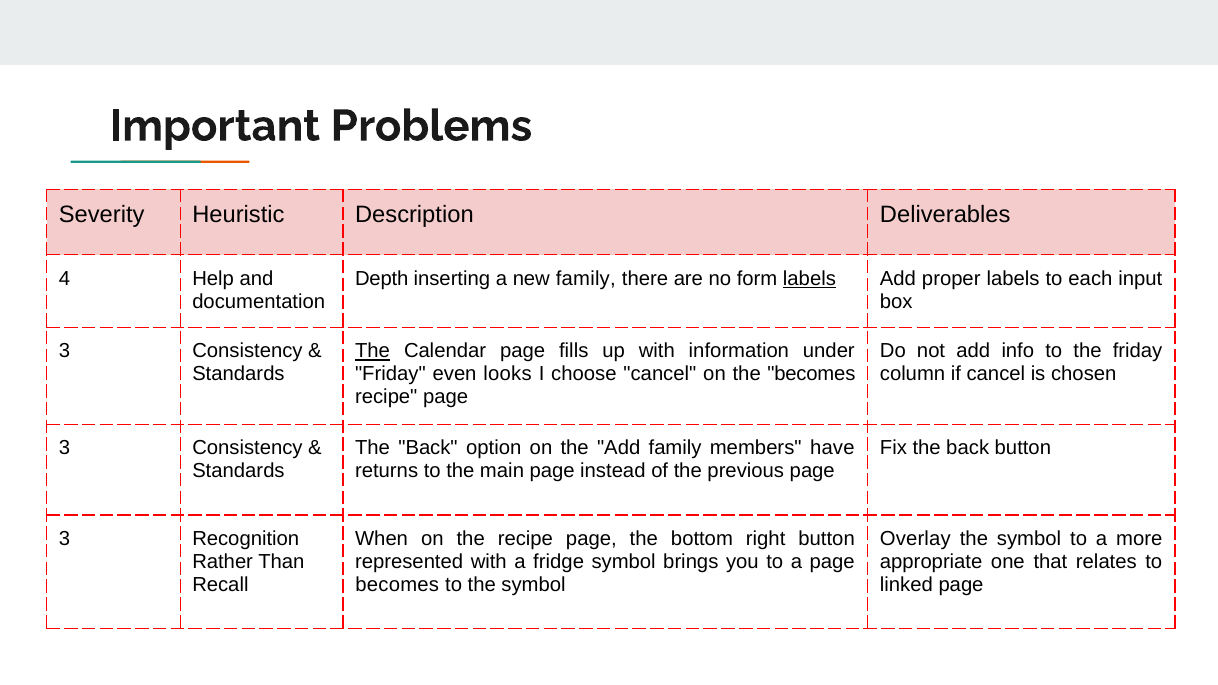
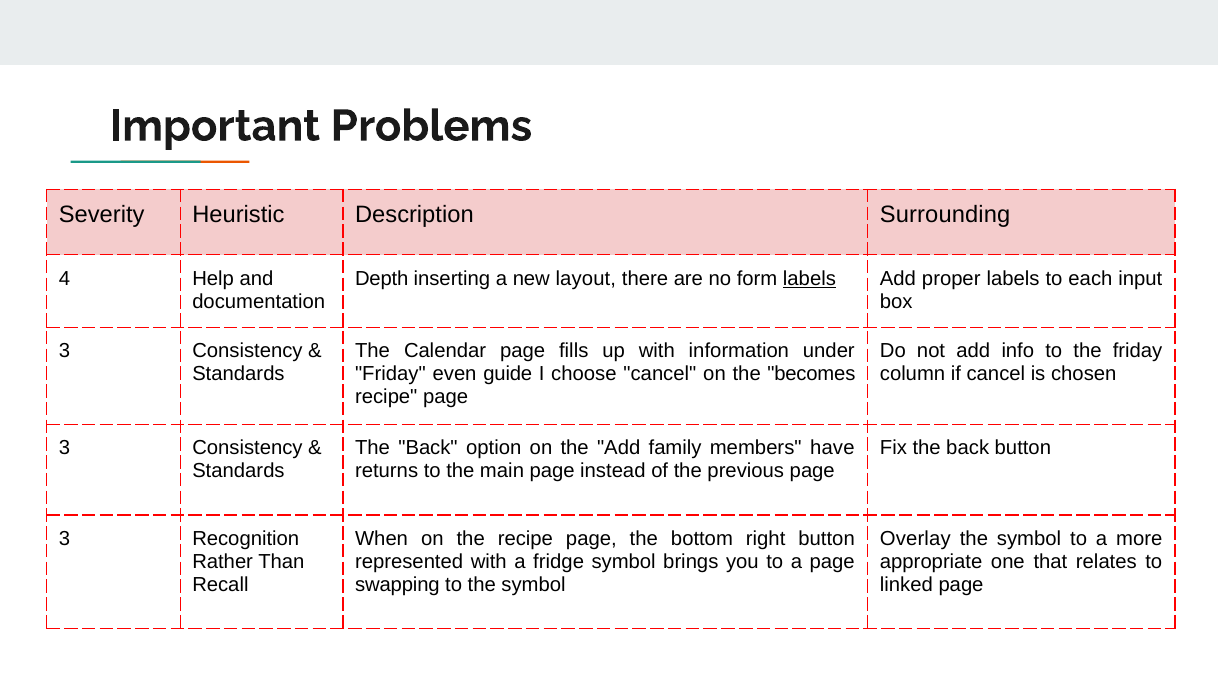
Deliverables: Deliverables -> Surrounding (945, 215)
new family: family -> layout (586, 279)
The underline: present -> none (373, 351)
looks: looks -> guide (508, 374)
becomes: becomes -> swapping (397, 584)
